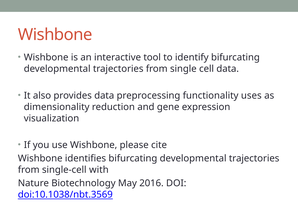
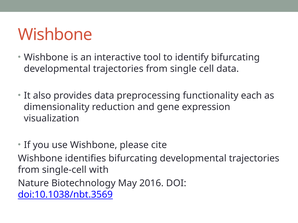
uses: uses -> each (251, 96)
